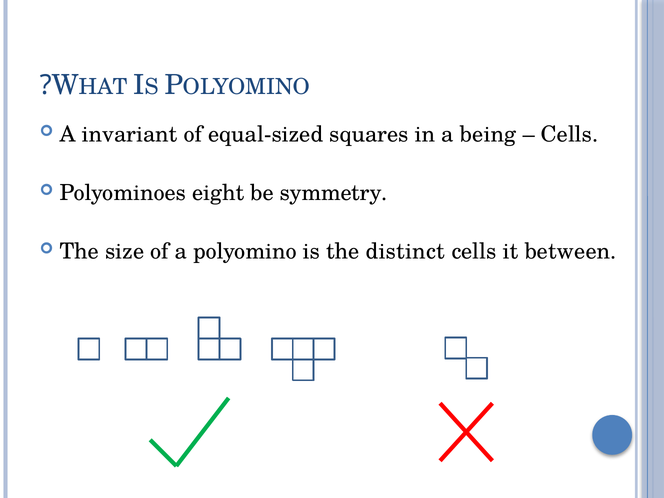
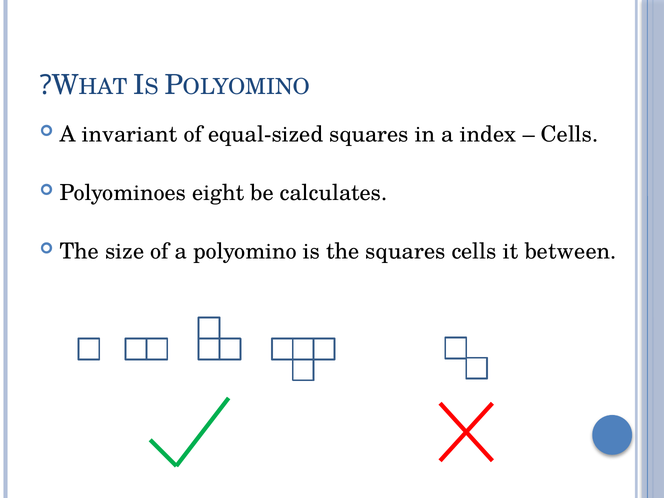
being: being -> index (488, 134)
symmetry: symmetry -> calculates (334, 193)
the distinct: distinct -> squares (405, 252)
